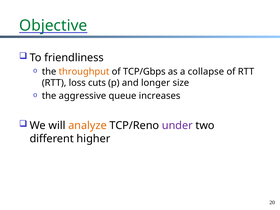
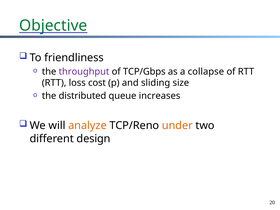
throughput colour: orange -> purple (84, 72)
cuts: cuts -> cost (97, 83)
longer: longer -> sliding (156, 83)
aggressive: aggressive -> distributed (82, 96)
under colour: purple -> orange (177, 126)
higher: higher -> design (94, 139)
